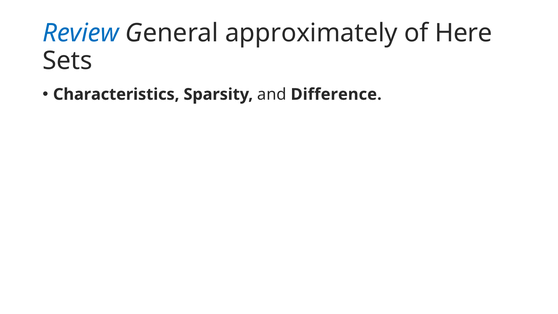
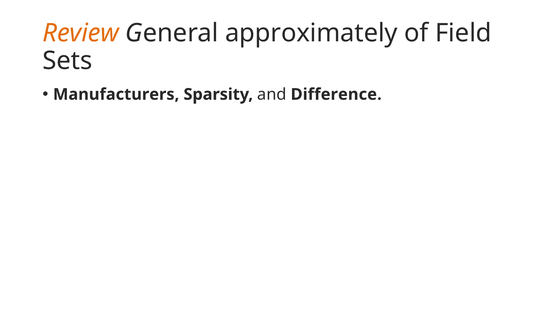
Review colour: blue -> orange (81, 33)
Here: Here -> Field (463, 33)
Characteristics: Characteristics -> Manufacturers (116, 94)
